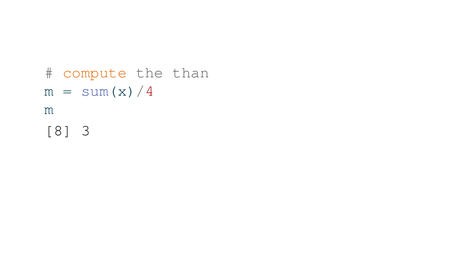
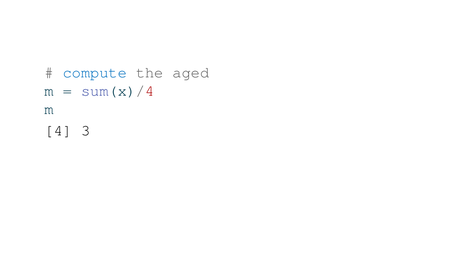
compute colour: orange -> blue (95, 72)
than: than -> aged (191, 72)
8: 8 -> 4 (58, 130)
